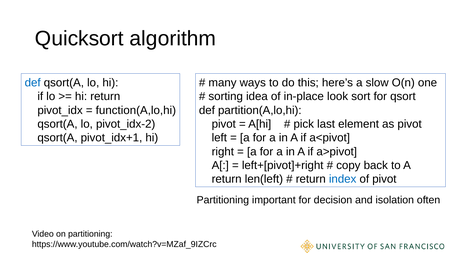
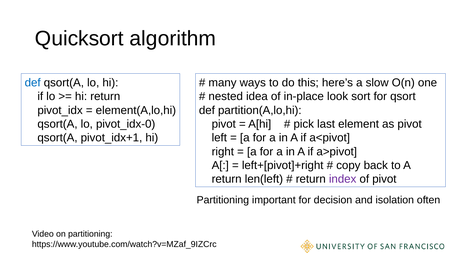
sorting: sorting -> nested (226, 97)
function(A,lo,hi: function(A,lo,hi -> element(A,lo,hi (136, 110)
pivot_idx-2: pivot_idx-2 -> pivot_idx-0 (126, 124)
index colour: blue -> purple (343, 179)
